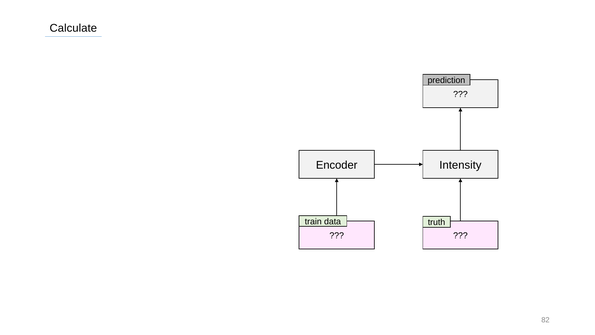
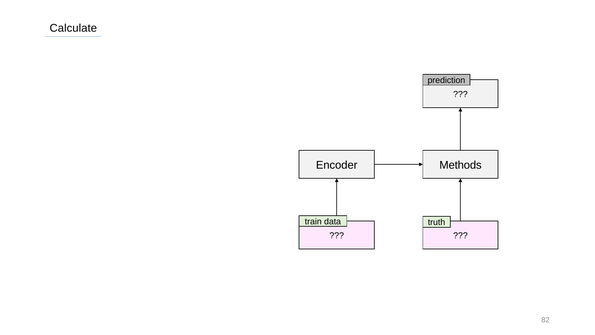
Intensity: Intensity -> Methods (461, 165)
